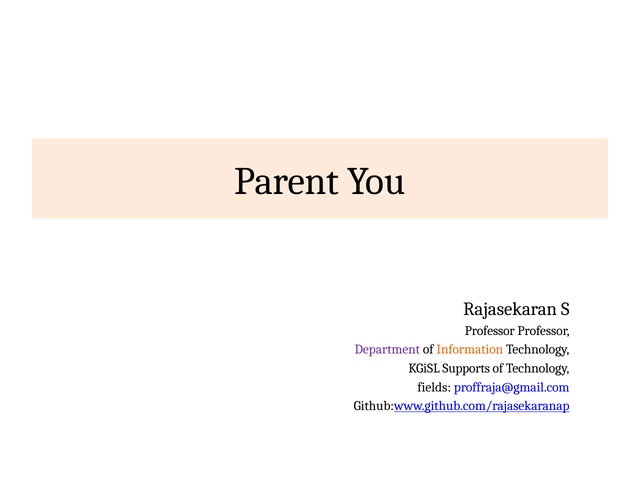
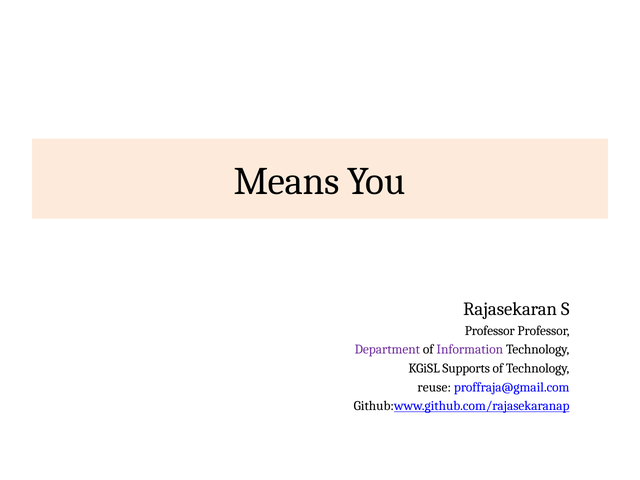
Parent: Parent -> Means (287, 181)
Information colour: orange -> purple (470, 350)
fields: fields -> reuse (434, 387)
